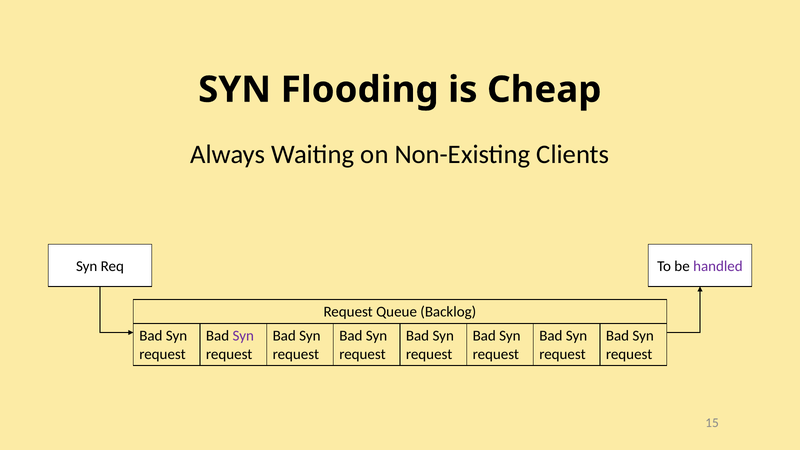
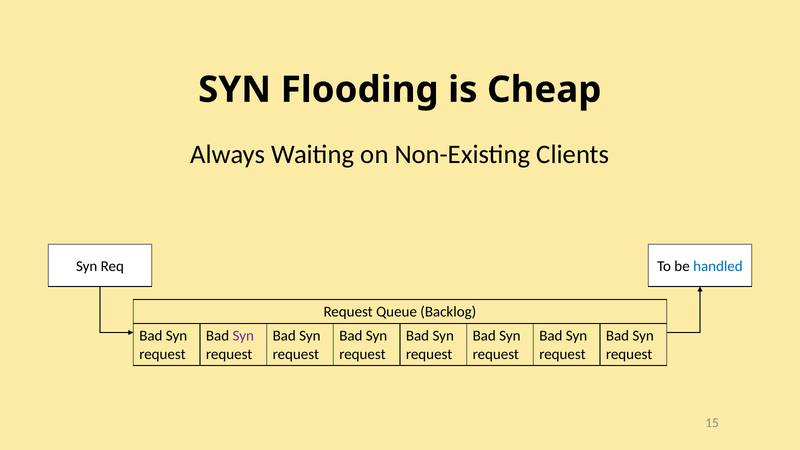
handled colour: purple -> blue (718, 266)
